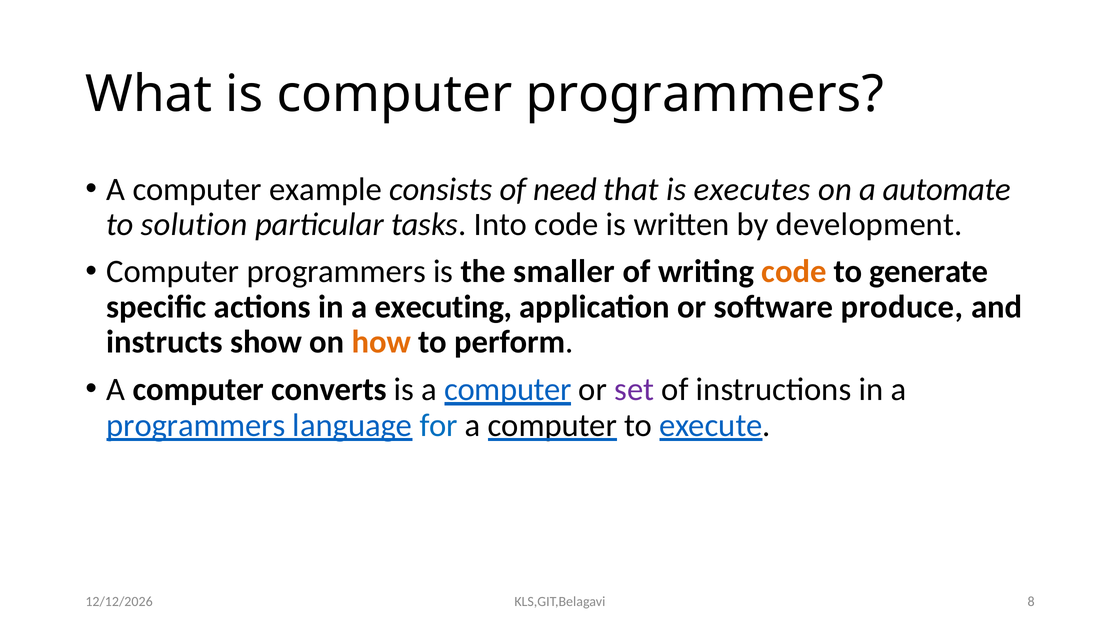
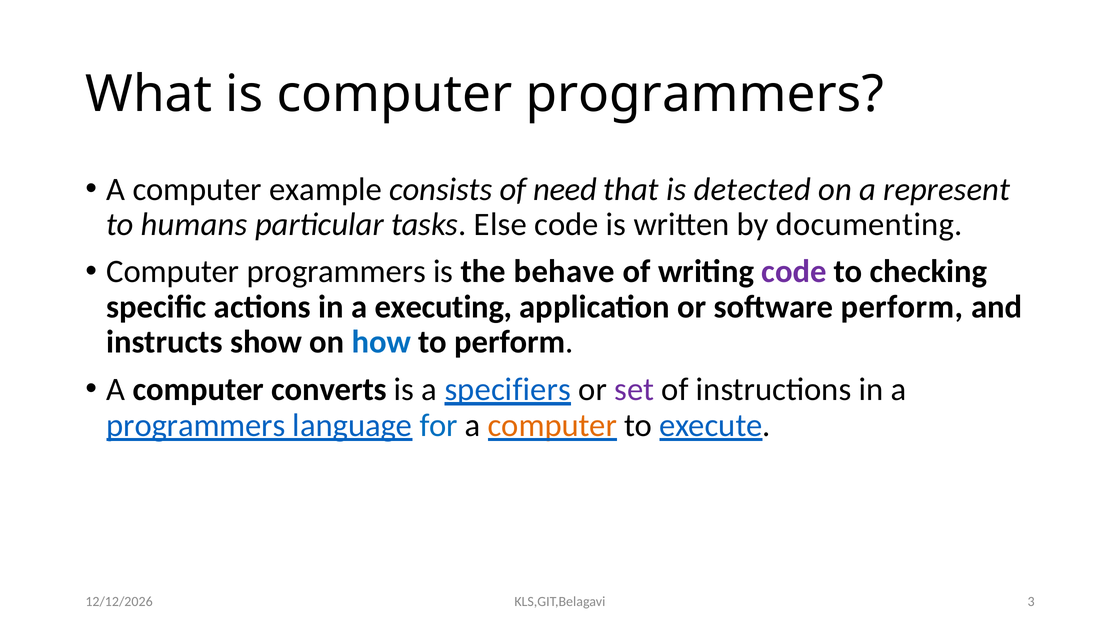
executes: executes -> detected (752, 189)
automate: automate -> represent (947, 189)
solution: solution -> humans (194, 225)
Into: Into -> Else (500, 225)
development: development -> documenting (869, 225)
smaller: smaller -> behave (564, 272)
code colour: orange -> purple (794, 272)
generate: generate -> checking (929, 272)
software produce: produce -> perform (902, 307)
how colour: orange -> blue (381, 342)
is a computer: computer -> specifiers (508, 390)
computer colour: black -> orange (552, 426)
8: 8 -> 3 (1031, 602)
